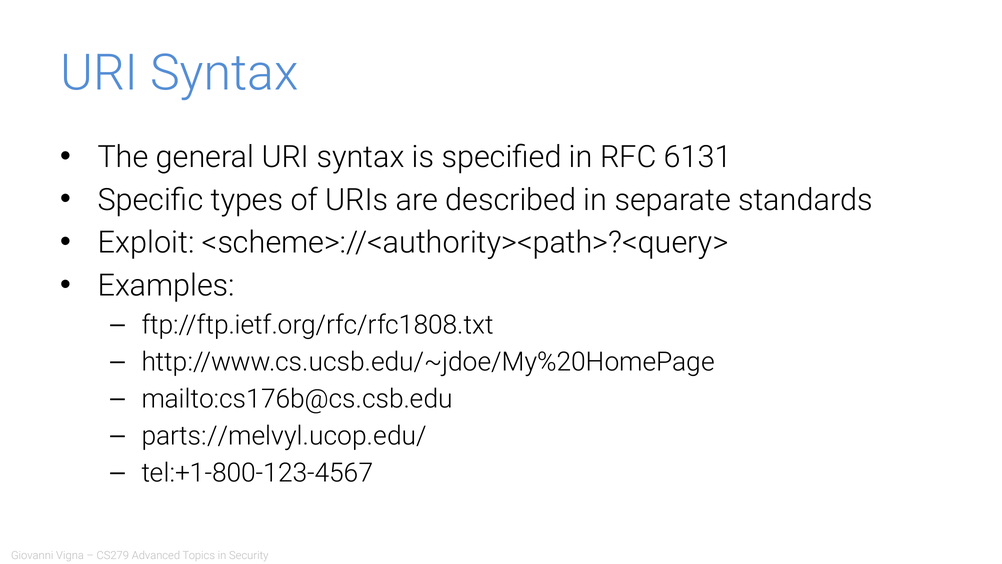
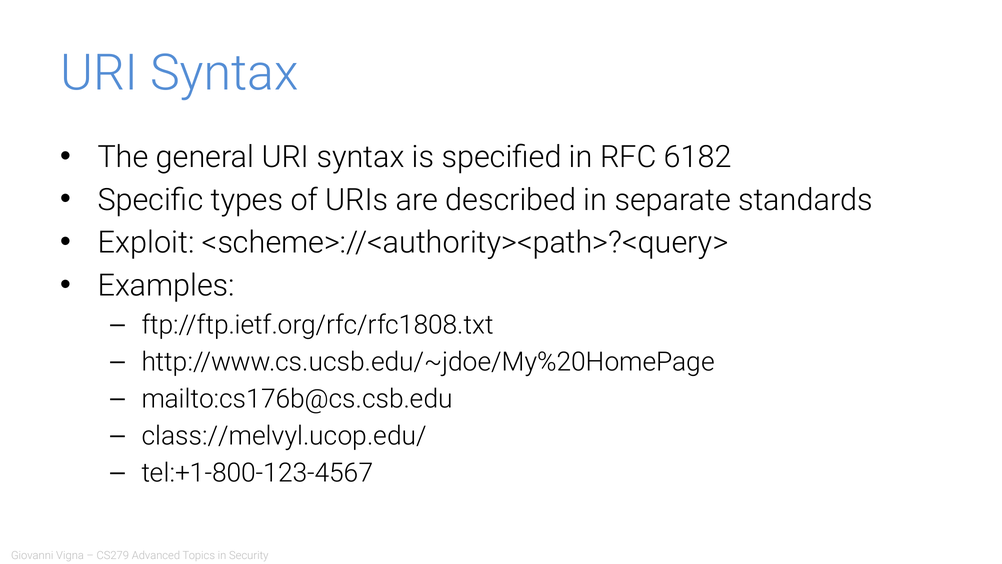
6131: 6131 -> 6182 (698, 157)
parts://melvyl.ucop.edu/: parts://melvyl.ucop.edu/ -> class://melvyl.ucop.edu/ (284, 436)
